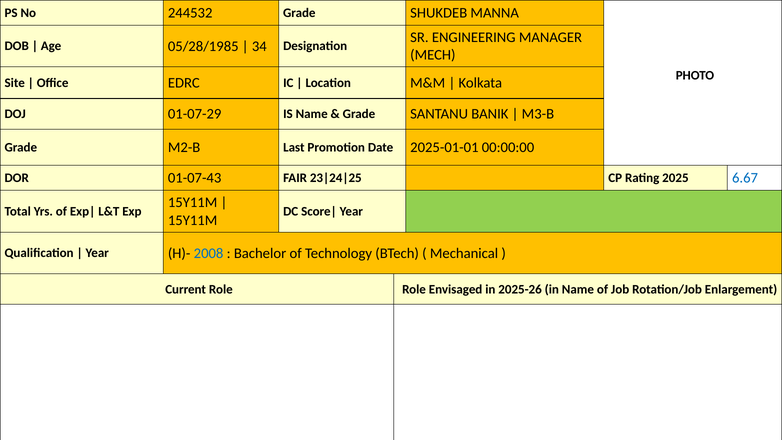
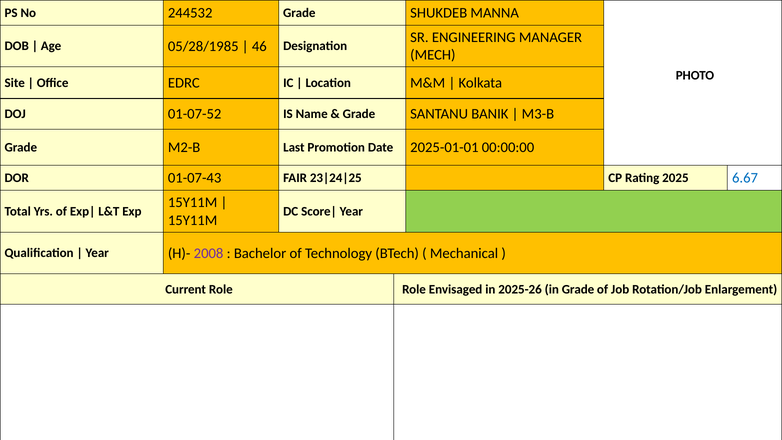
34: 34 -> 46 (259, 46)
01-07-29: 01-07-29 -> 01-07-52 (195, 114)
2008 colour: blue -> purple (209, 253)
in Name: Name -> Grade (578, 289)
